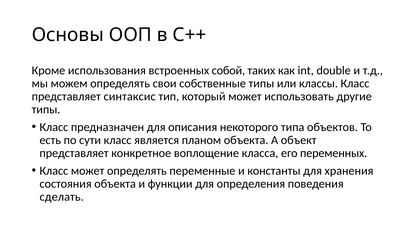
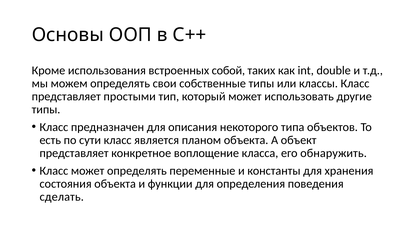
синтаксис: синтаксис -> простыми (130, 97)
переменных: переменных -> обнаружить (334, 153)
